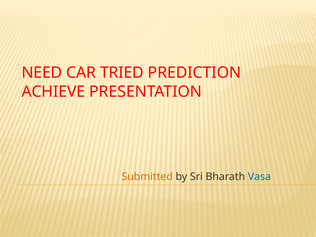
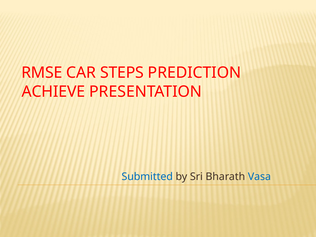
NEED: NEED -> RMSE (42, 73)
TRIED: TRIED -> STEPS (122, 73)
Submitted colour: orange -> blue (147, 177)
